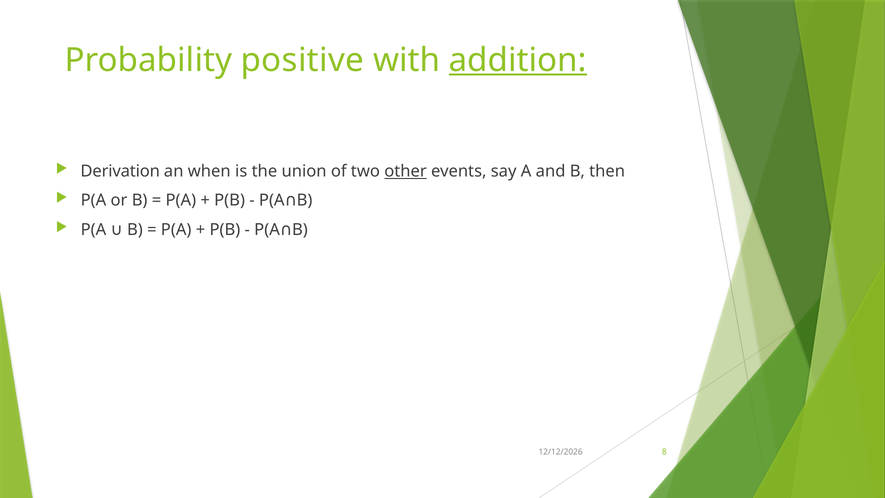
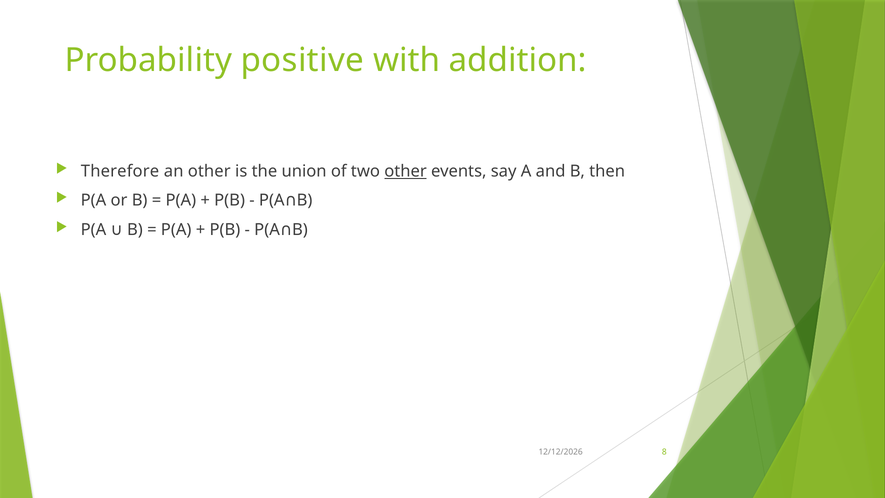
addition underline: present -> none (518, 60)
Derivation: Derivation -> Therefore (120, 171)
an when: when -> other (209, 171)
